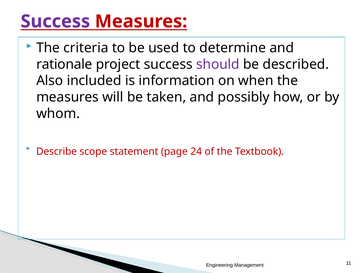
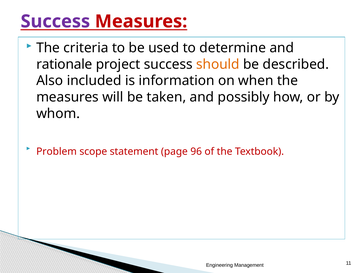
should colour: purple -> orange (218, 64)
Describe: Describe -> Problem (57, 151)
24: 24 -> 96 (196, 151)
